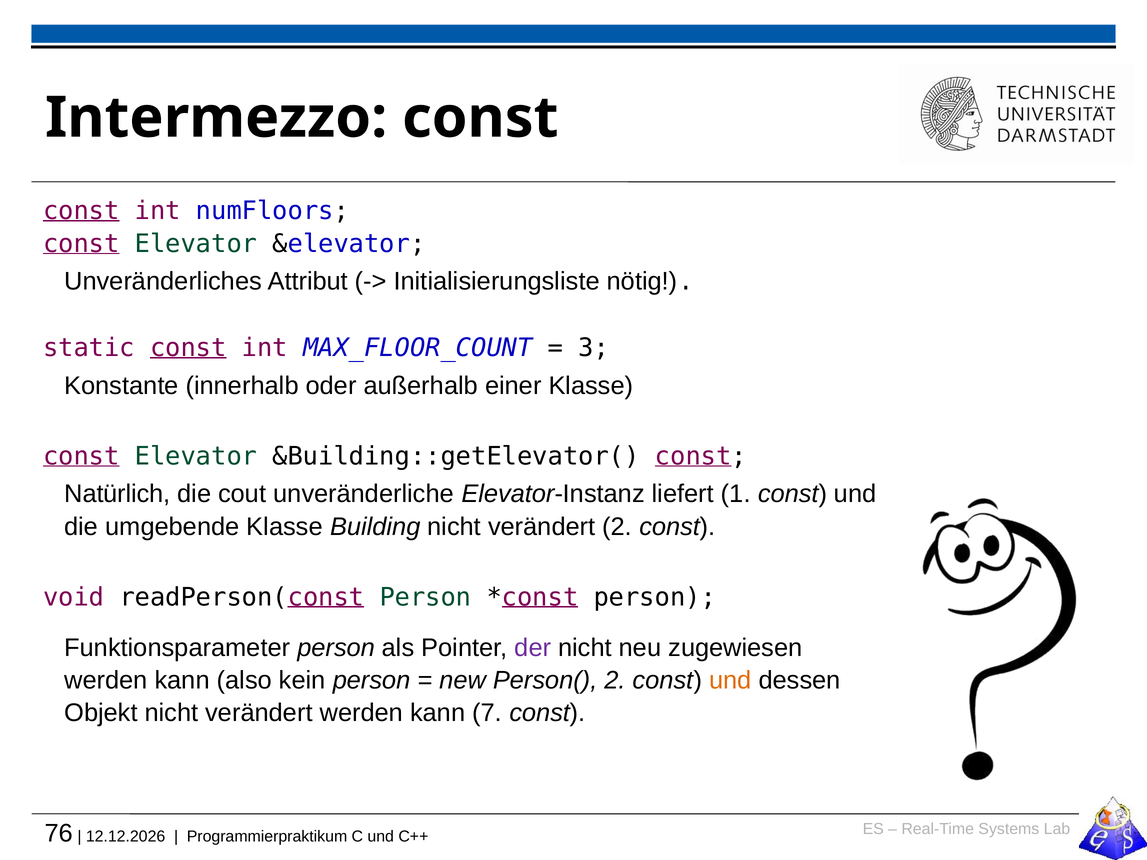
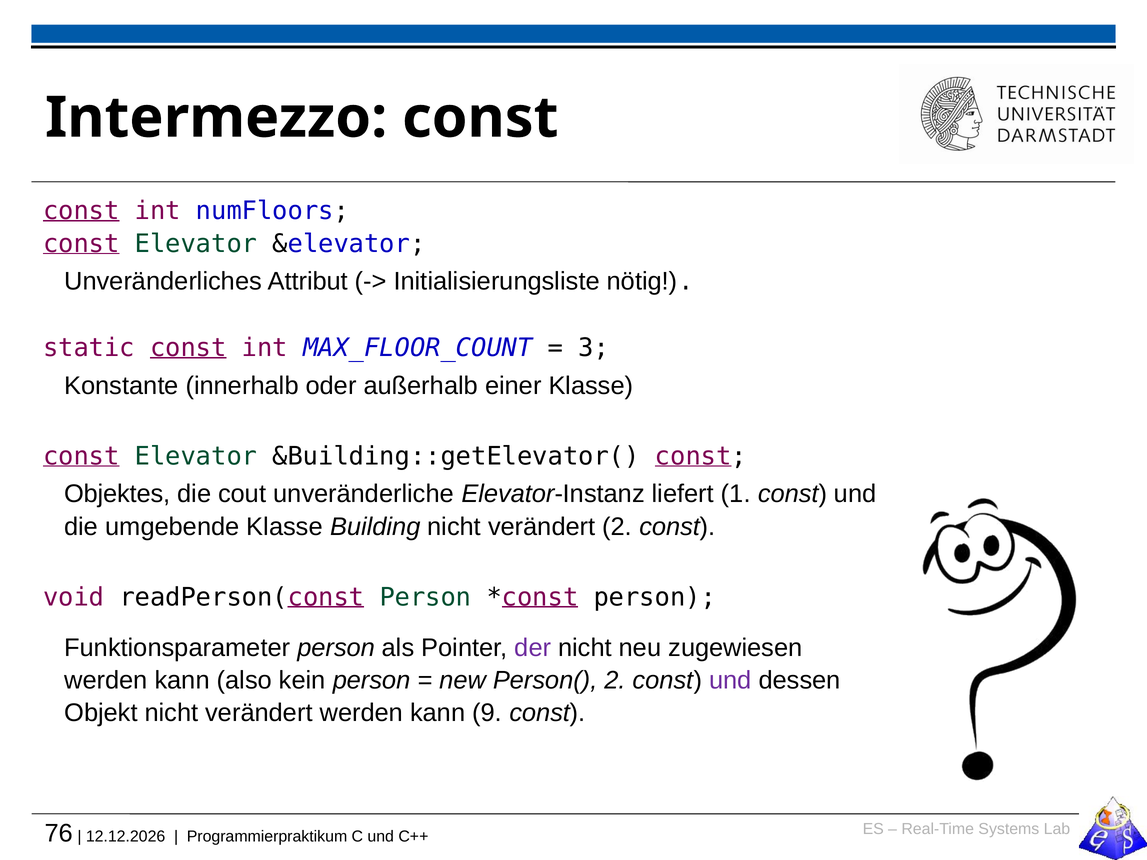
Natürlich: Natürlich -> Objektes (117, 494)
und colour: orange -> purple (730, 681)
7: 7 -> 9 (487, 713)
